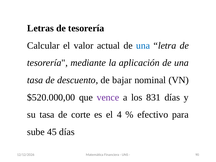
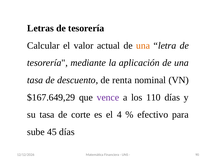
una colour: blue -> orange (143, 46)
bajar: bajar -> renta (122, 80)
$520.000,00: $520.000,00 -> $167.649,29 (51, 97)
831: 831 -> 110 (153, 97)
